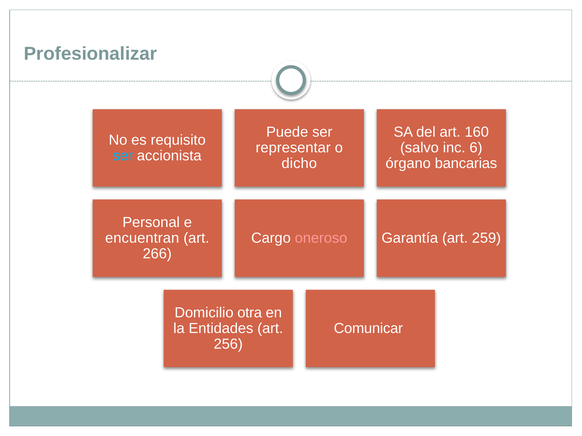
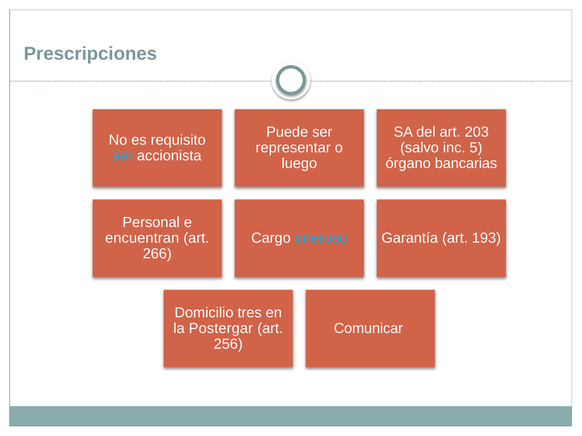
Profesionalizar: Profesionalizar -> Prescripciones (91, 54)
160: 160 -> 203 (477, 132)
6: 6 -> 5 (476, 148)
dicho: dicho -> luego (299, 164)
oneroso colour: pink -> light blue (321, 238)
259: 259 -> 193 (486, 238)
otra: otra -> tres (250, 313)
Entidades: Entidades -> Postergar (221, 329)
